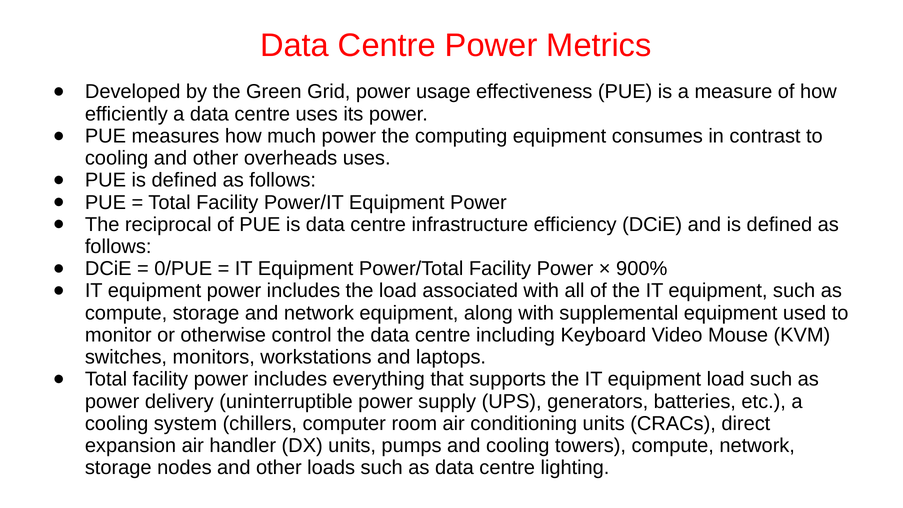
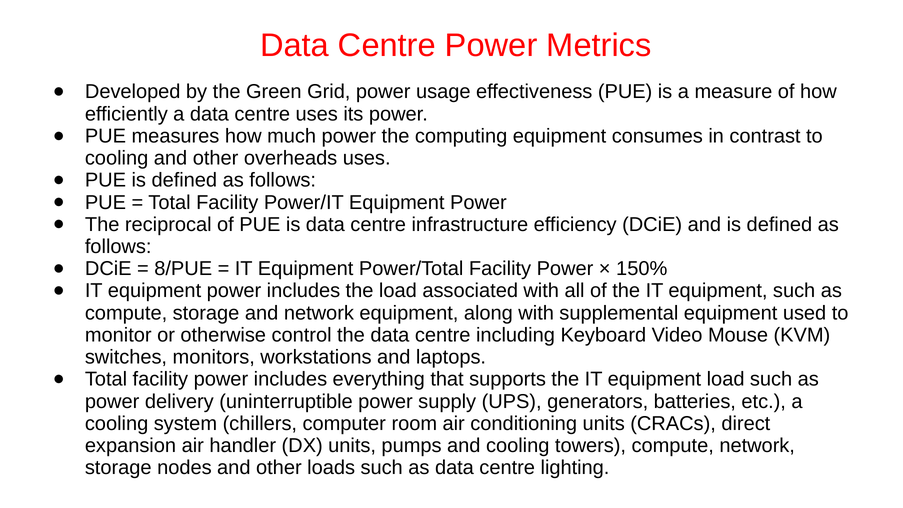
0/PUE: 0/PUE -> 8/PUE (183, 269)
900%: 900% -> 150% (642, 269)
